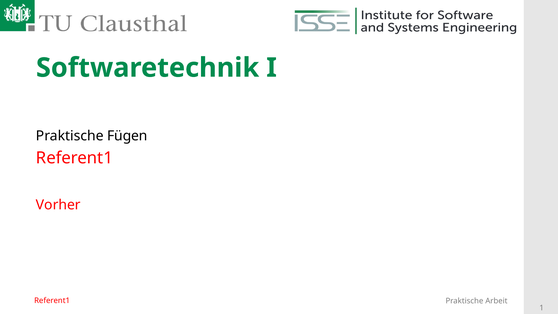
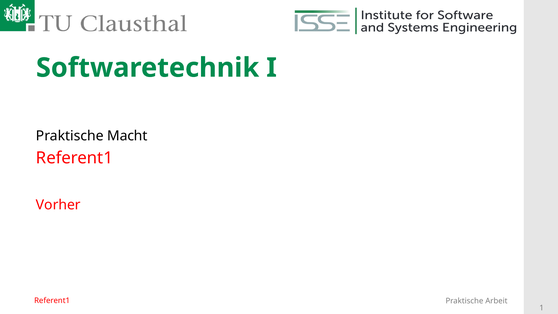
Fügen: Fügen -> Macht (127, 136)
